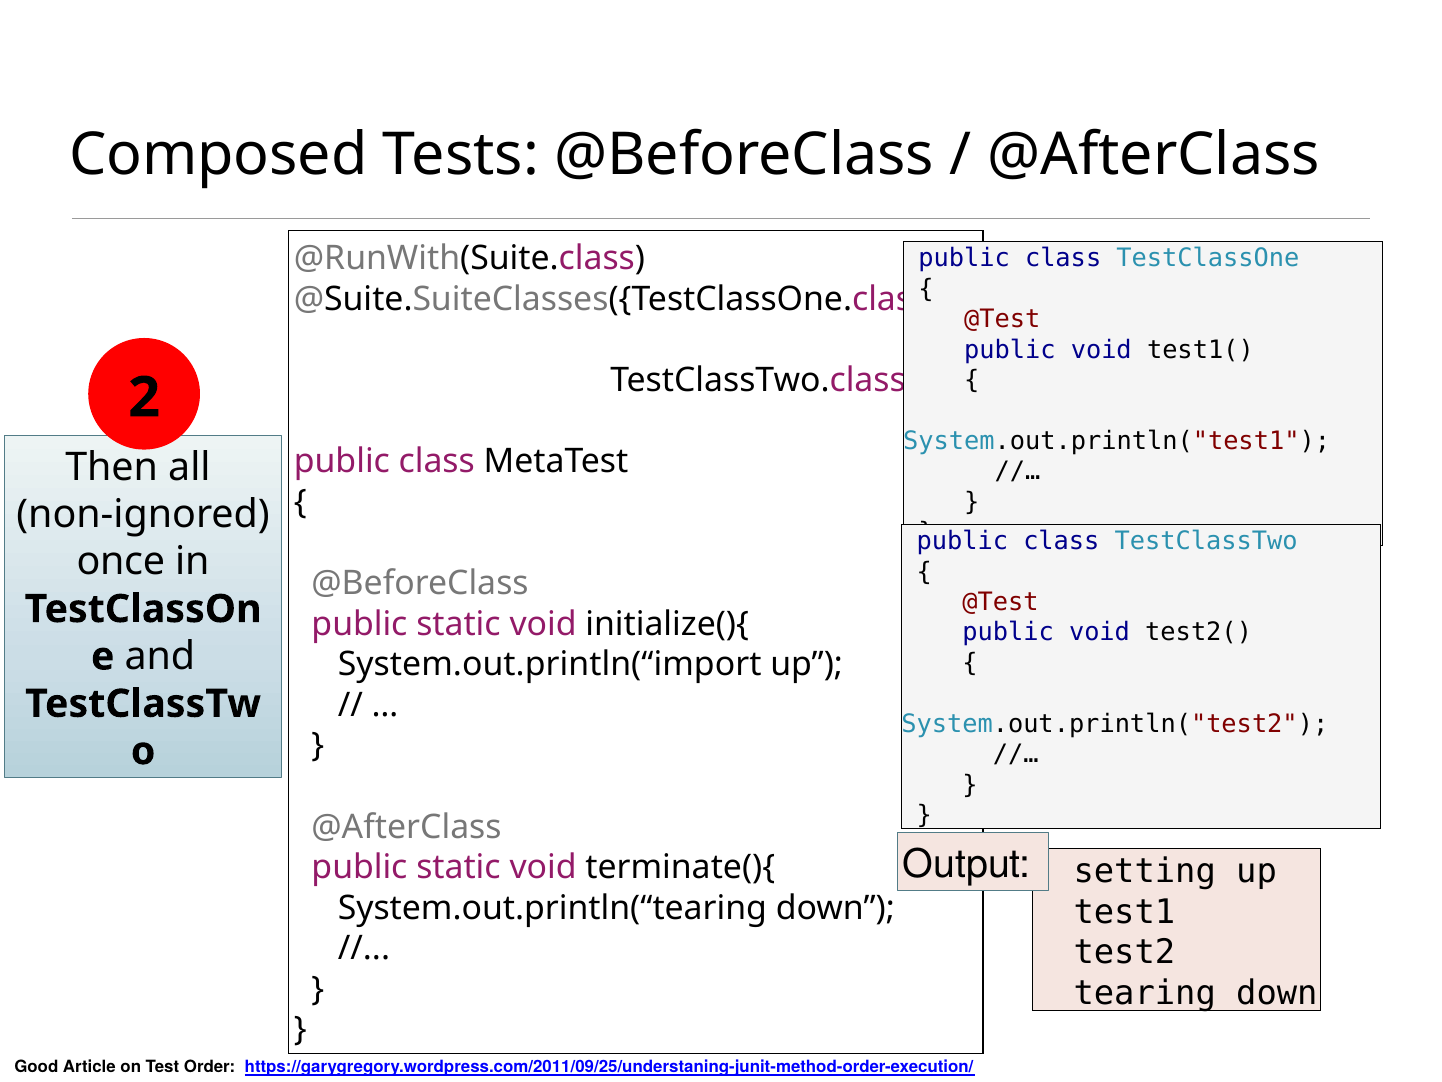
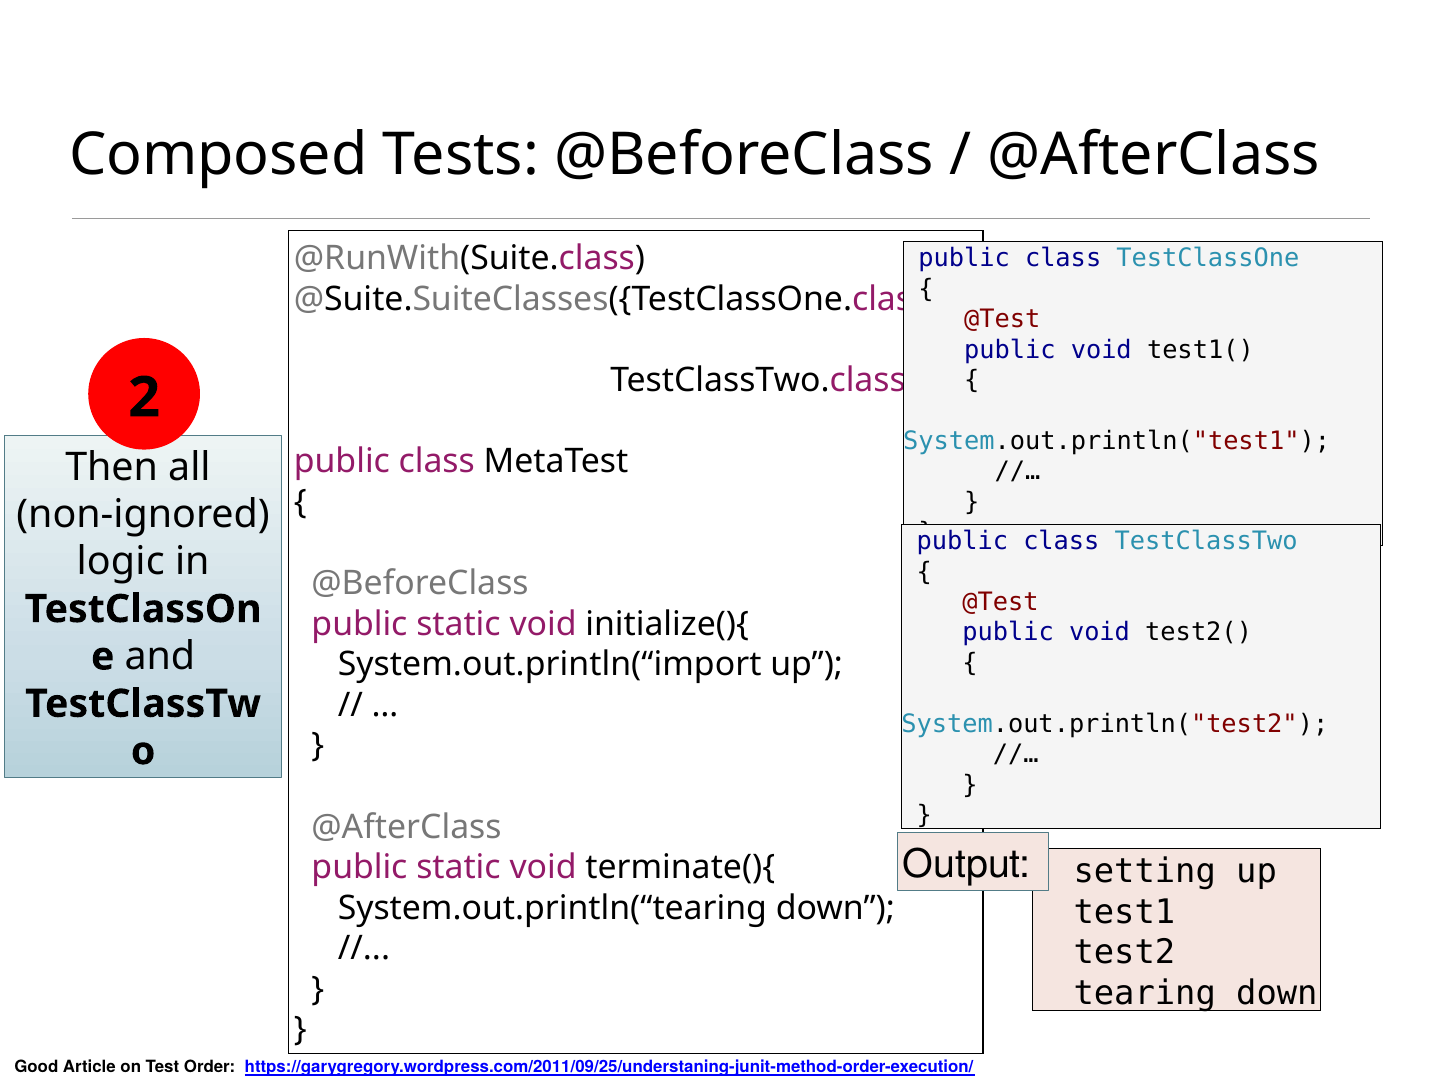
once: once -> logic (121, 562)
